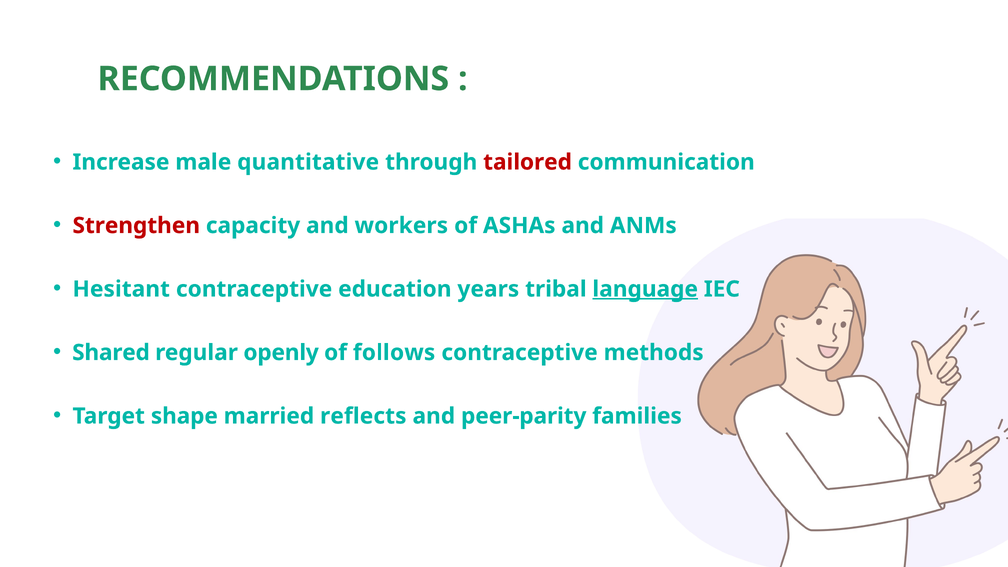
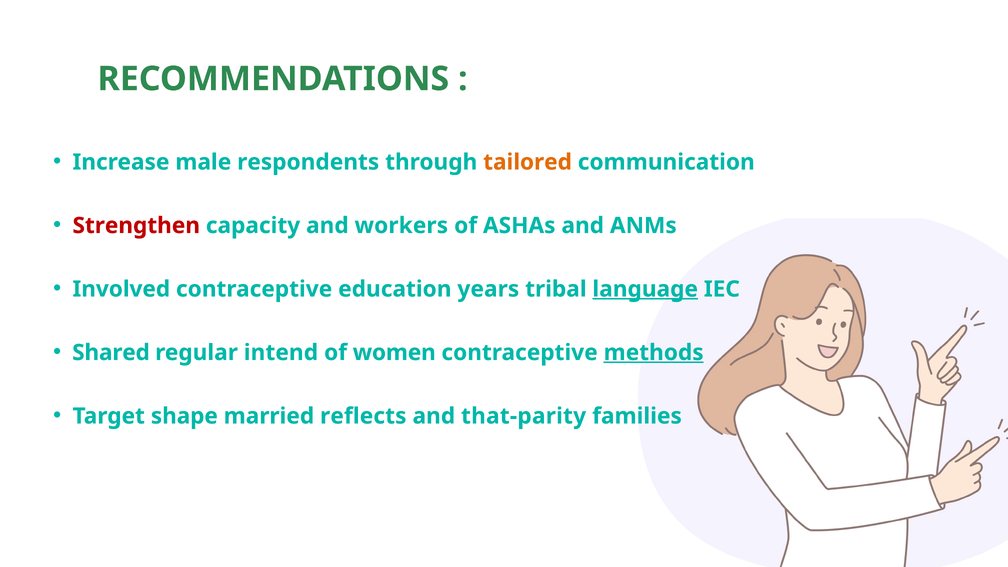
quantitative: quantitative -> respondents (308, 162)
tailored colour: red -> orange (528, 162)
Hesitant: Hesitant -> Involved (121, 289)
openly: openly -> intend (281, 353)
follows: follows -> women (394, 353)
methods underline: none -> present (654, 353)
peer-parity: peer-parity -> that-parity (524, 416)
